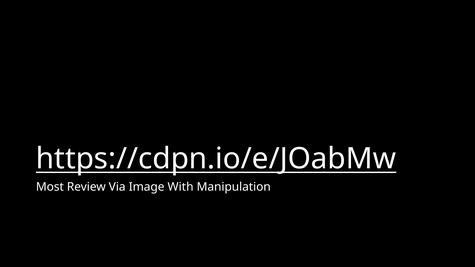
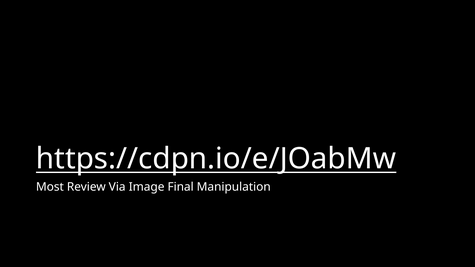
With: With -> Final (181, 187)
